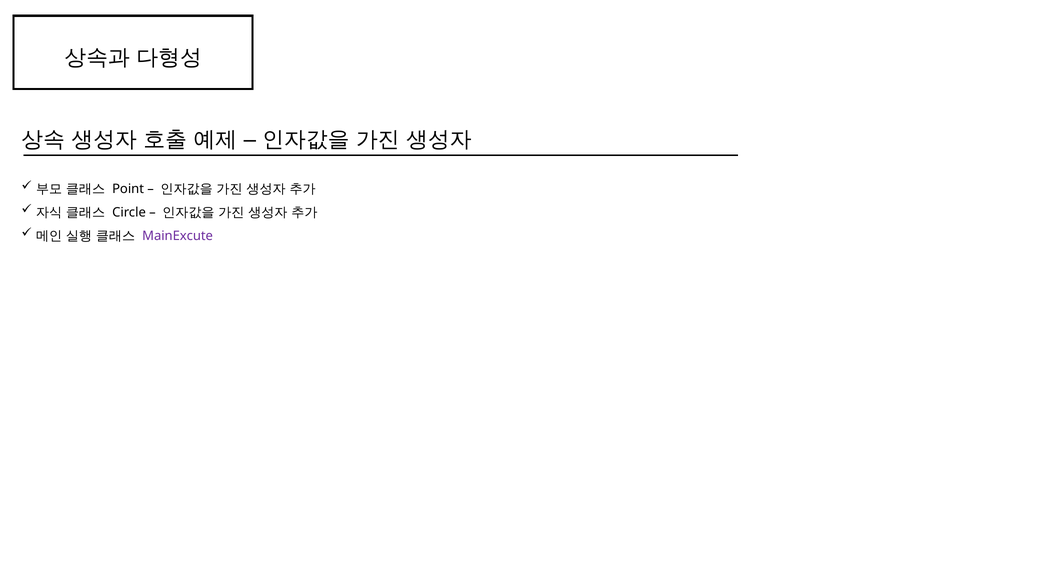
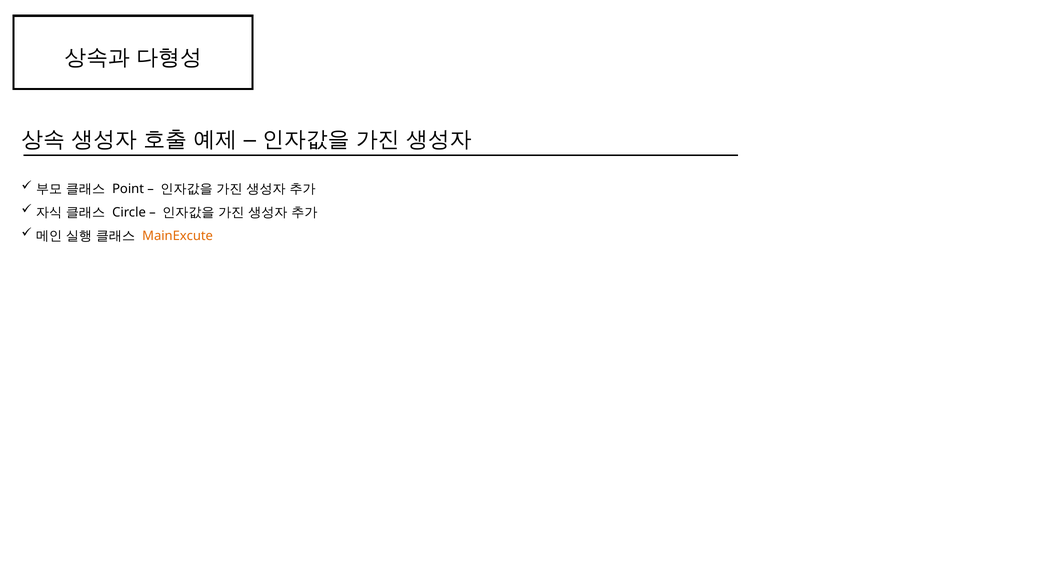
MainExcute colour: purple -> orange (178, 236)
